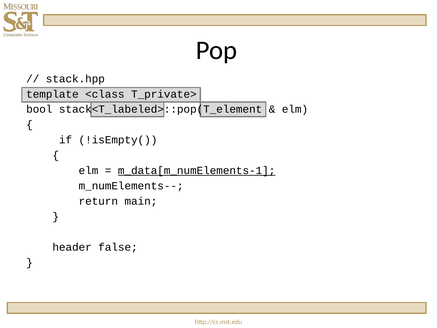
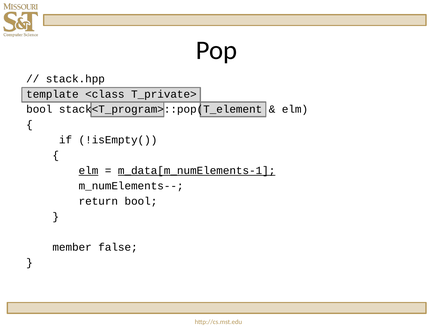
stack<T_labeled>::pop(T_element: stack<T_labeled>::pop(T_element -> stack<T_program>::pop(T_element (161, 109)
elm underline: none -> present (88, 170)
return main: main -> bool (141, 201)
header: header -> member (72, 247)
